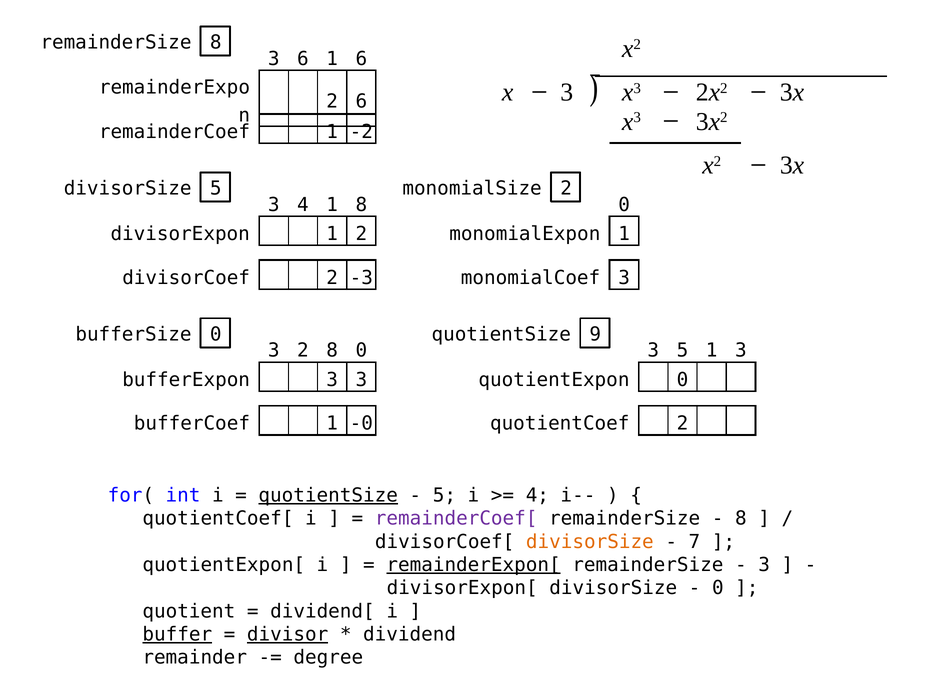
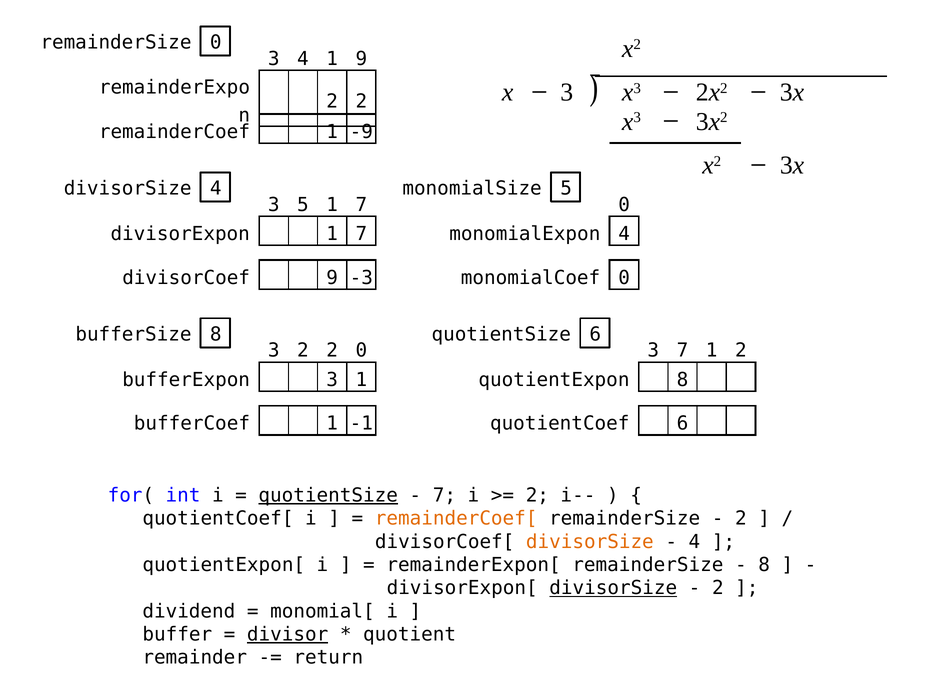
remainderSize 8: 8 -> 0 (216, 42)
3 6: 6 -> 4 (303, 59)
1 6: 6 -> 9 (361, 59)
6: 6 -> 2 (361, 101)
-2: -2 -> -9 (361, 132)
divisorSize 5: 5 -> 4 (216, 188)
monomialSize 2: 2 -> 5 (566, 188)
3 4: 4 -> 5 (303, 205)
8: 8 -> 7 (361, 205)
divisorExpon 1 2: 2 -> 7 (361, 234)
monomialExpon 1: 1 -> 4 (624, 234)
divisorCoef 2: 2 -> 9 (332, 278)
monomialCoef 3: 3 -> 0 (624, 278)
bufferSize 0: 0 -> 8 (216, 334)
quotientSize 9: 9 -> 6 (595, 334)
3 2 8: 8 -> 2 (332, 351)
3 5: 5 -> 7 (682, 351)
1 3: 3 -> 2 (741, 351)
3 3: 3 -> 1 (361, 380)
quotientExpon 0: 0 -> 8 (682, 380)
-0: -0 -> -1 (361, 424)
quotientCoef 2: 2 -> 6 (682, 424)
5: 5 -> 7 (444, 496)
4: 4 -> 2 (537, 496)
remainderCoef[ colour: purple -> orange (456, 519)
8: 8 -> 2 (741, 519)
7: 7 -> 4 (694, 542)
remainderExpon[ underline: present -> none (474, 565)
3: 3 -> 8 (764, 565)
divisorSize underline: none -> present (613, 588)
0: 0 -> 2 (718, 588)
quotient: quotient -> dividend (189, 611)
dividend[: dividend[ -> monomial[ (322, 611)
buffer underline: present -> none (177, 635)
dividend: dividend -> quotient (410, 635)
degree: degree -> return (328, 658)
